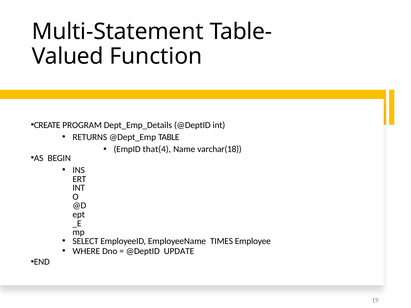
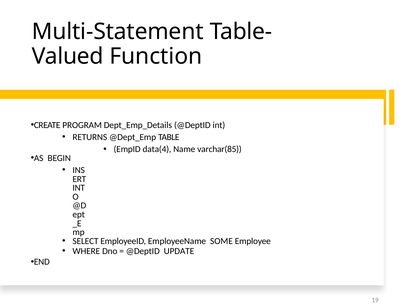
that(4: that(4 -> data(4 (157, 149)
varchar(18: varchar(18 -> varchar(85 (219, 149)
TIMES: TIMES -> SOME (221, 241)
